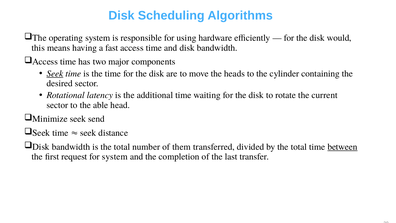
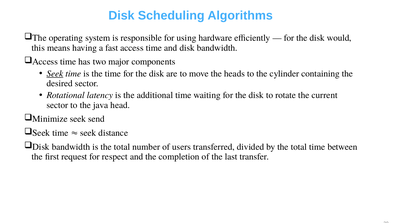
able: able -> java (101, 105)
them: them -> users (182, 147)
between underline: present -> none (342, 147)
for system: system -> respect (115, 156)
